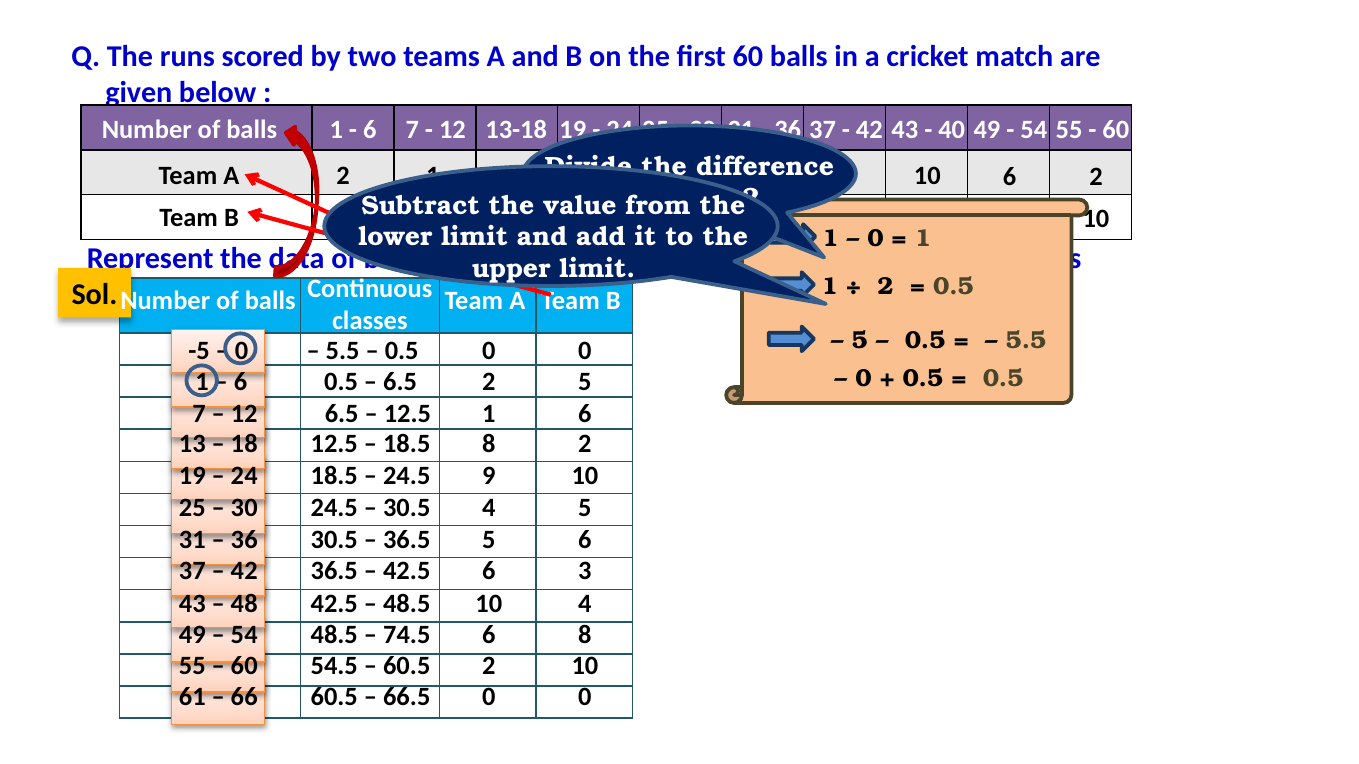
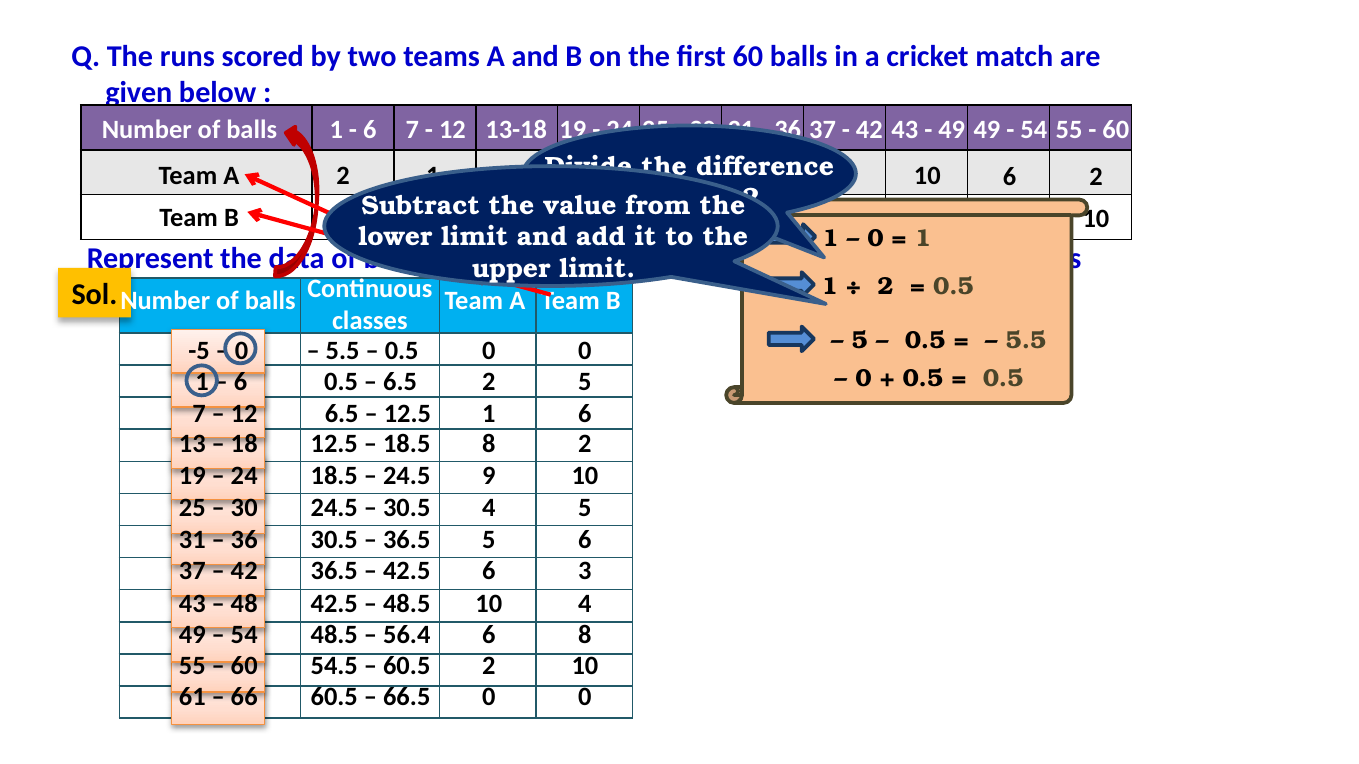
40: 40 -> 49 (952, 130)
74.5: 74.5 -> 56.4 (407, 635)
